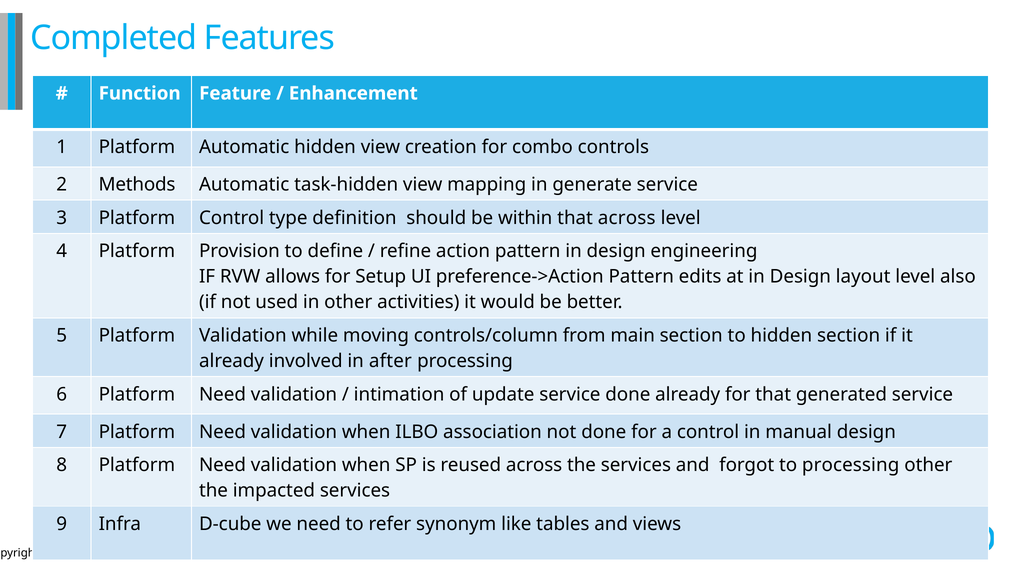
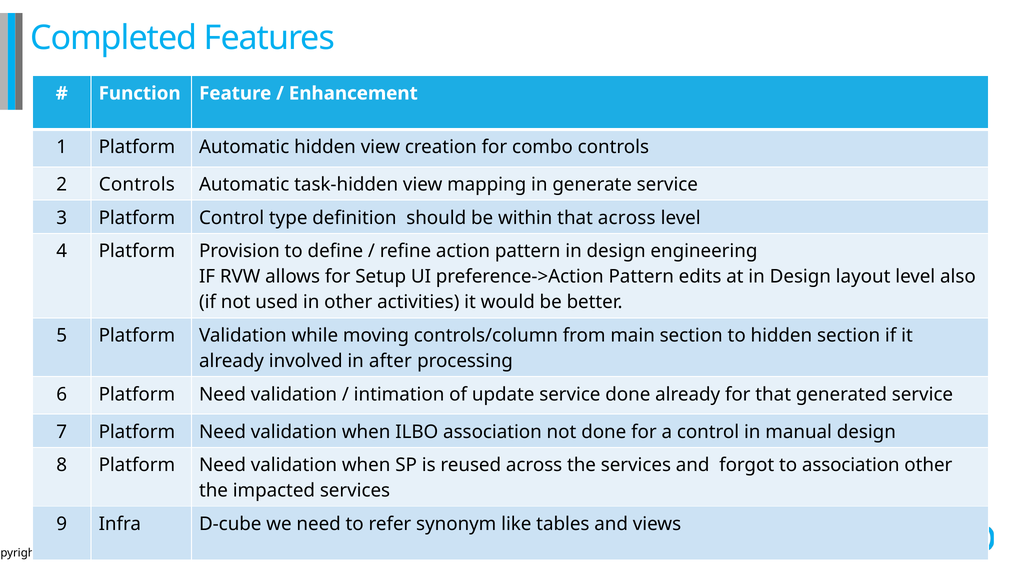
2 Methods: Methods -> Controls (137, 184)
to processing: processing -> association (851, 465)
